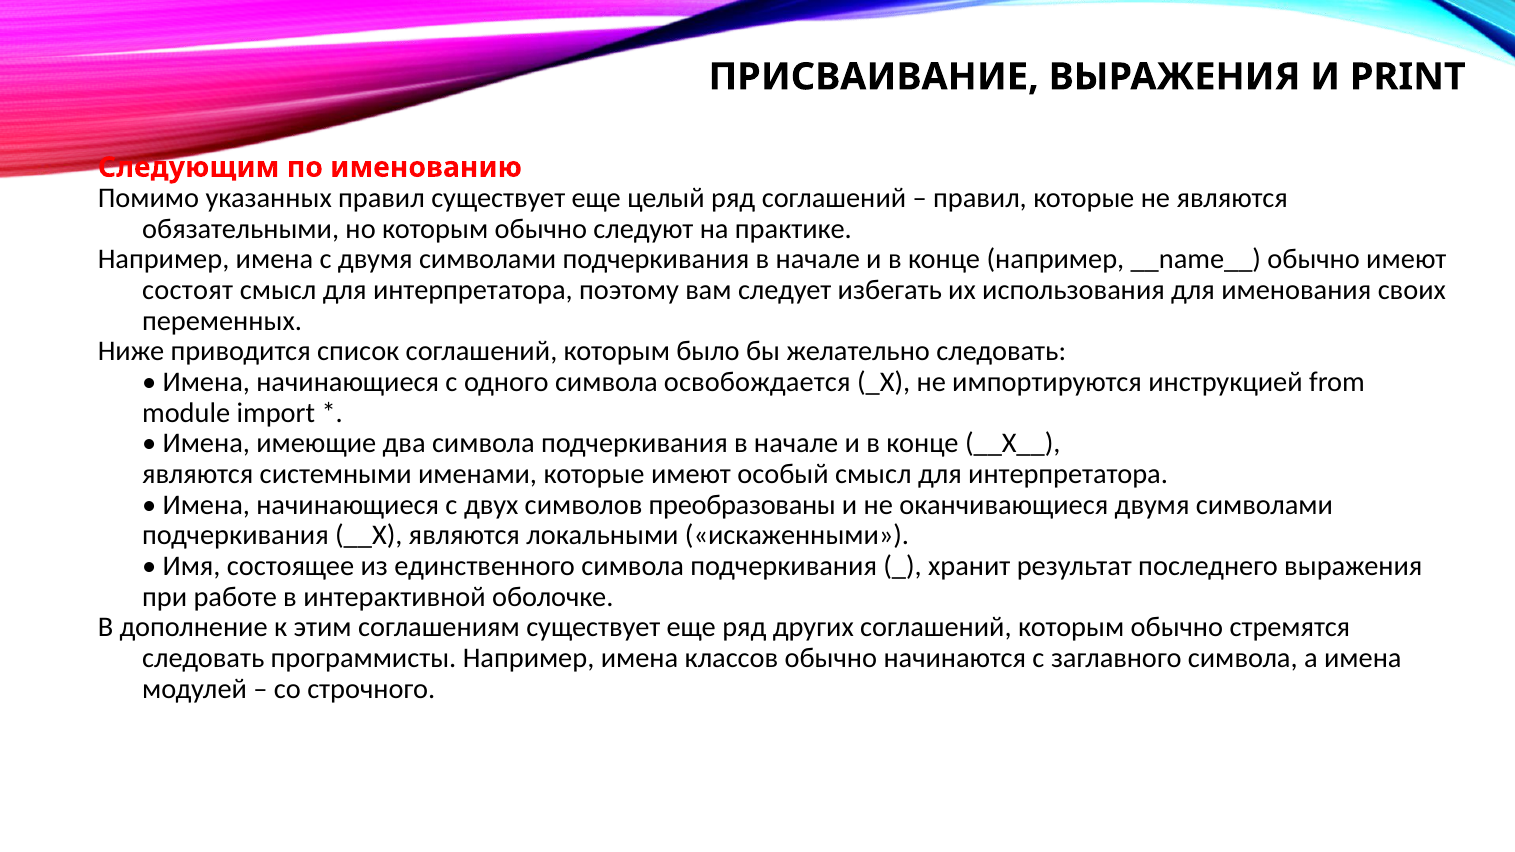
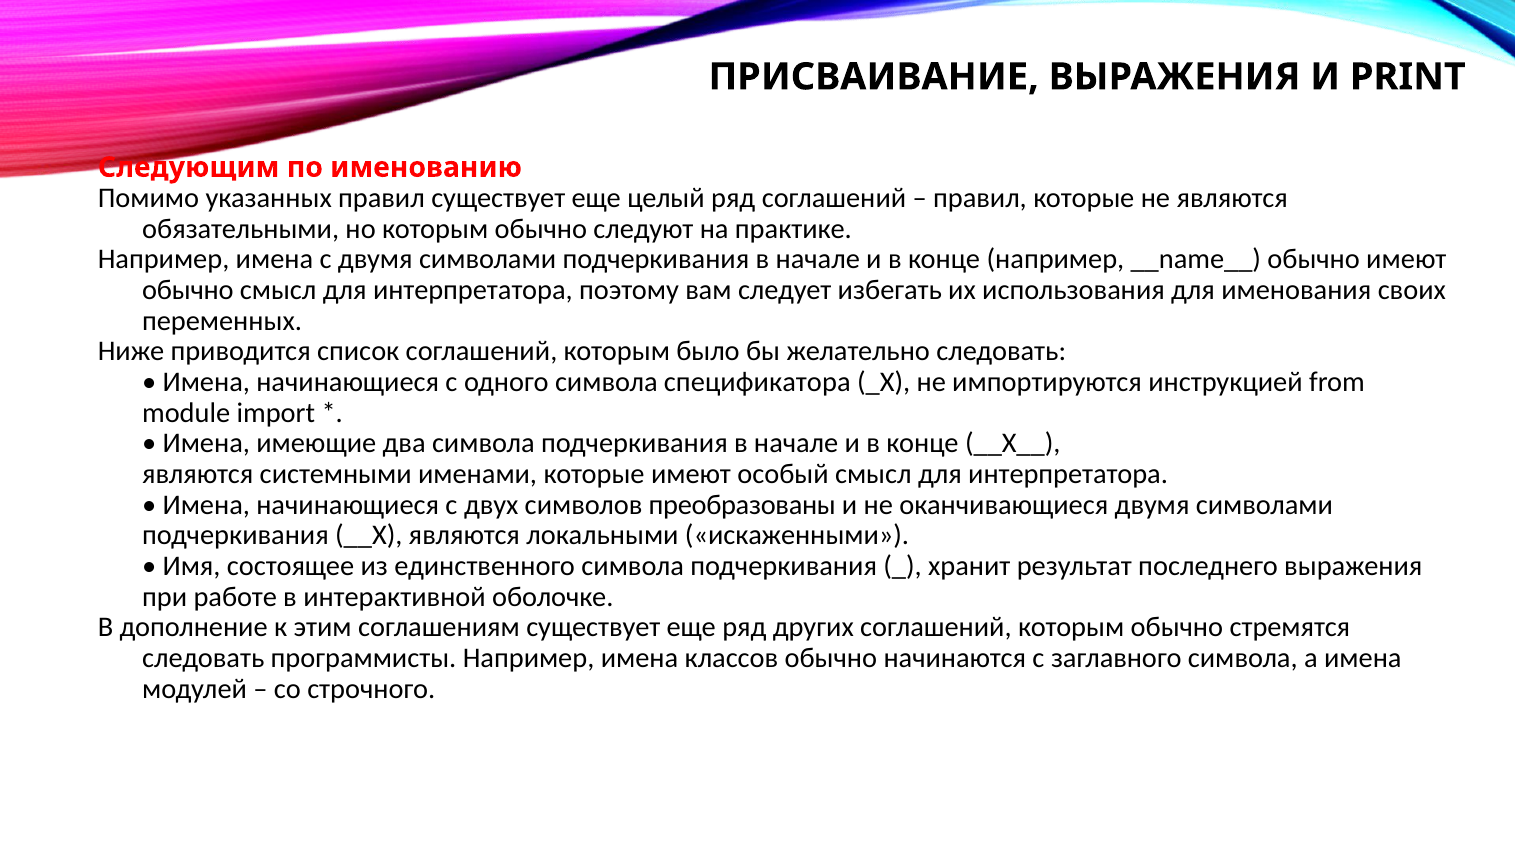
состоят: состоят -> обычно (188, 290)
освобождается: освобождается -> спецификатора (757, 382)
